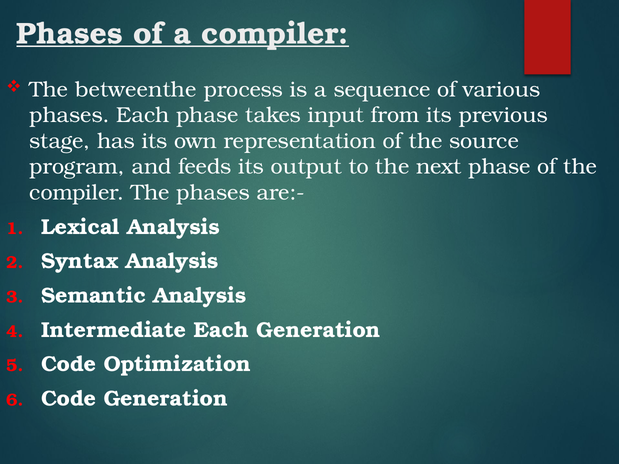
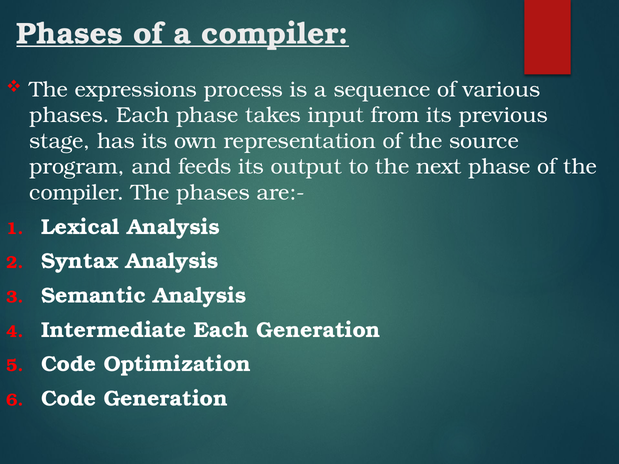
betweenthe: betweenthe -> expressions (136, 90)
